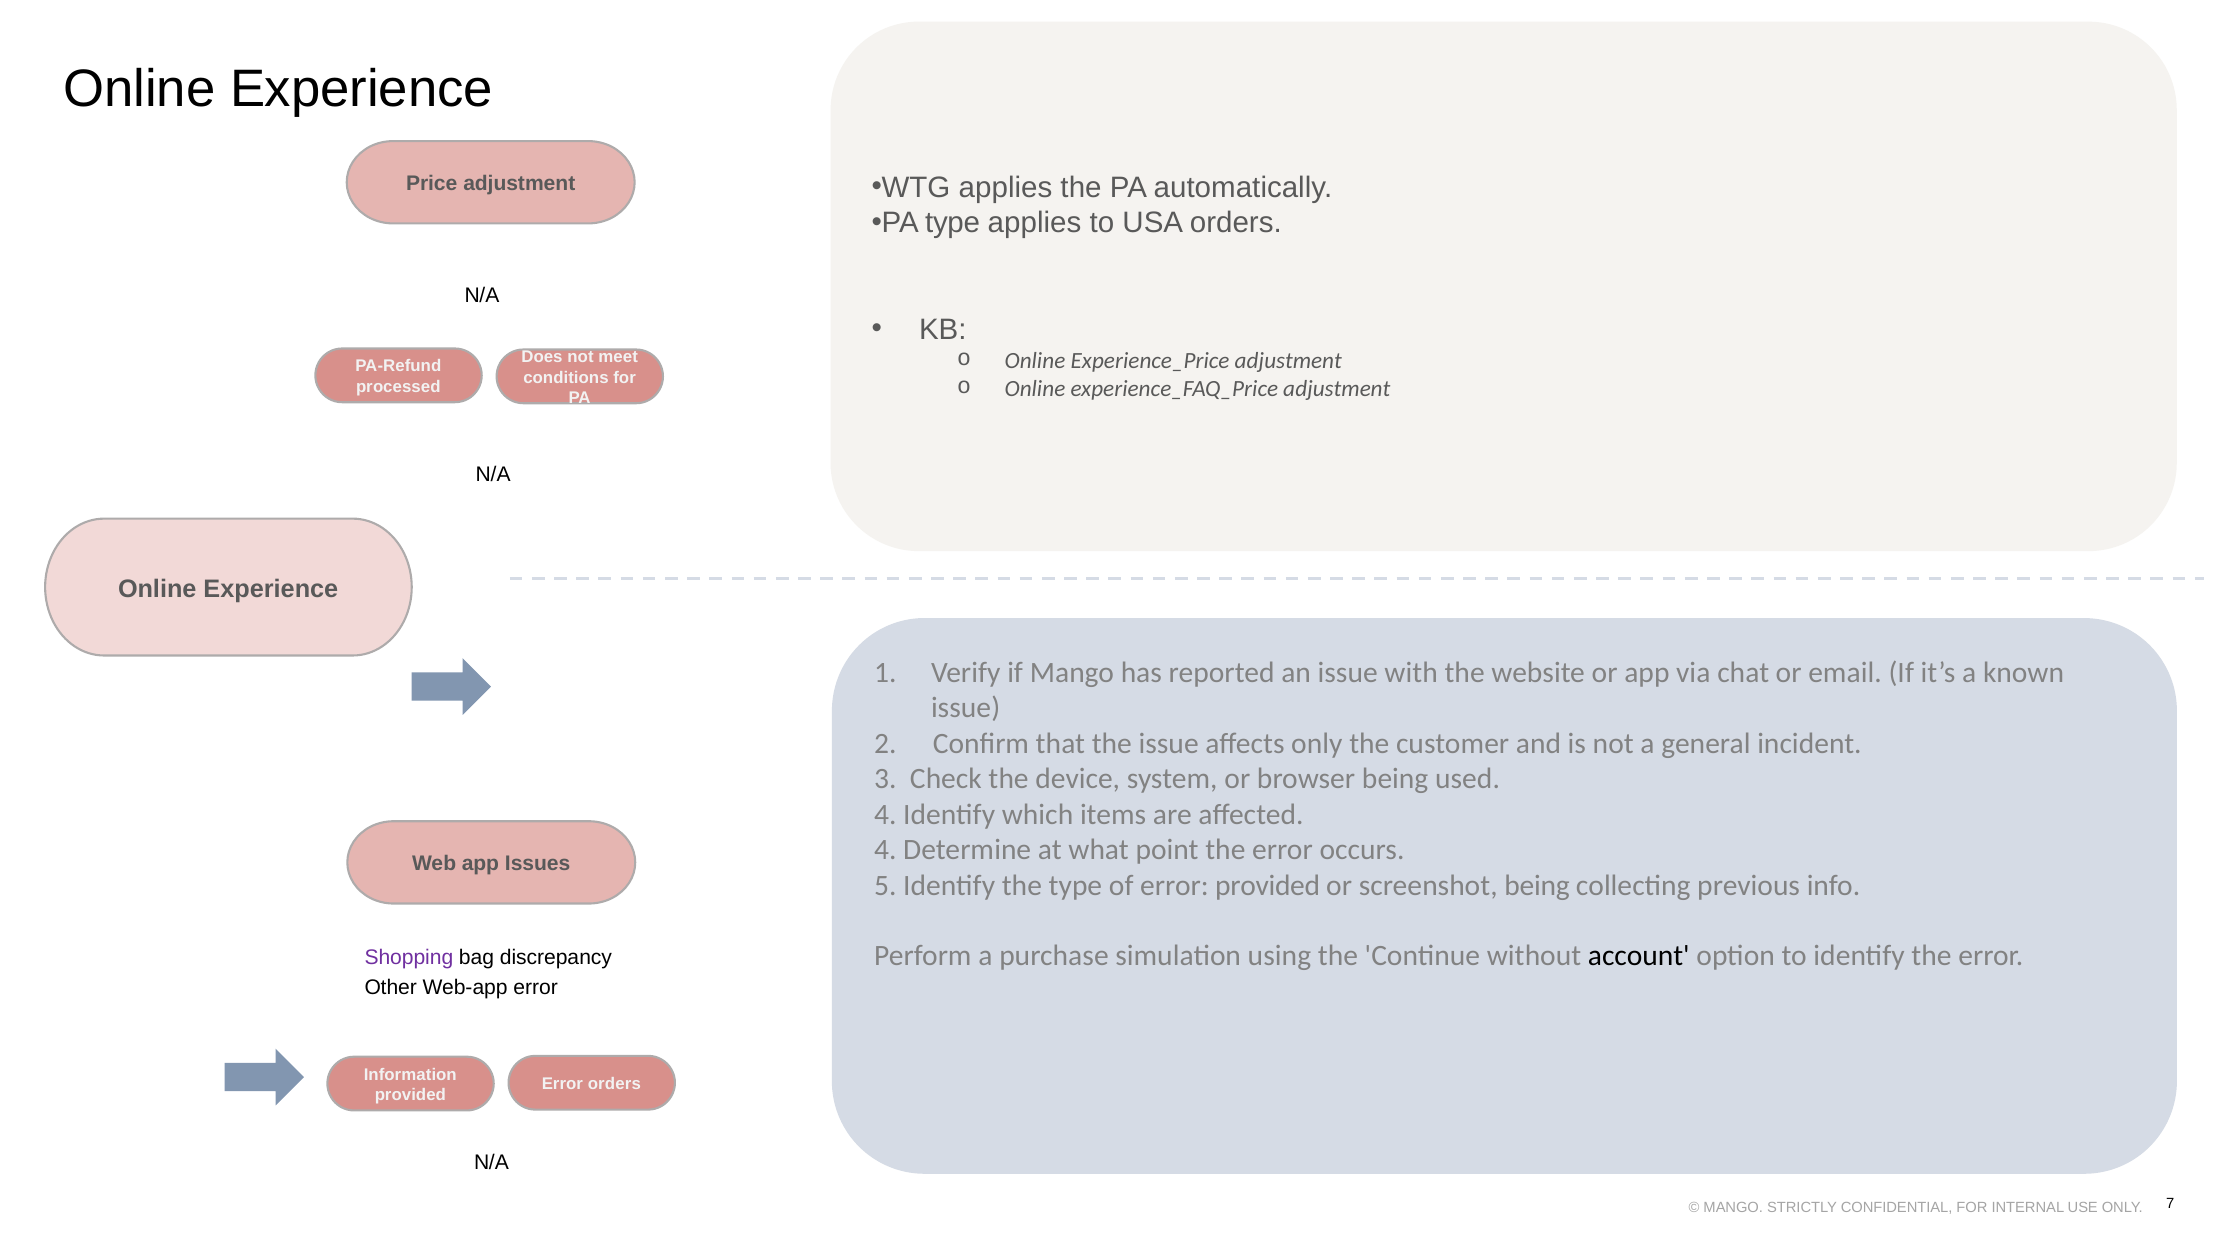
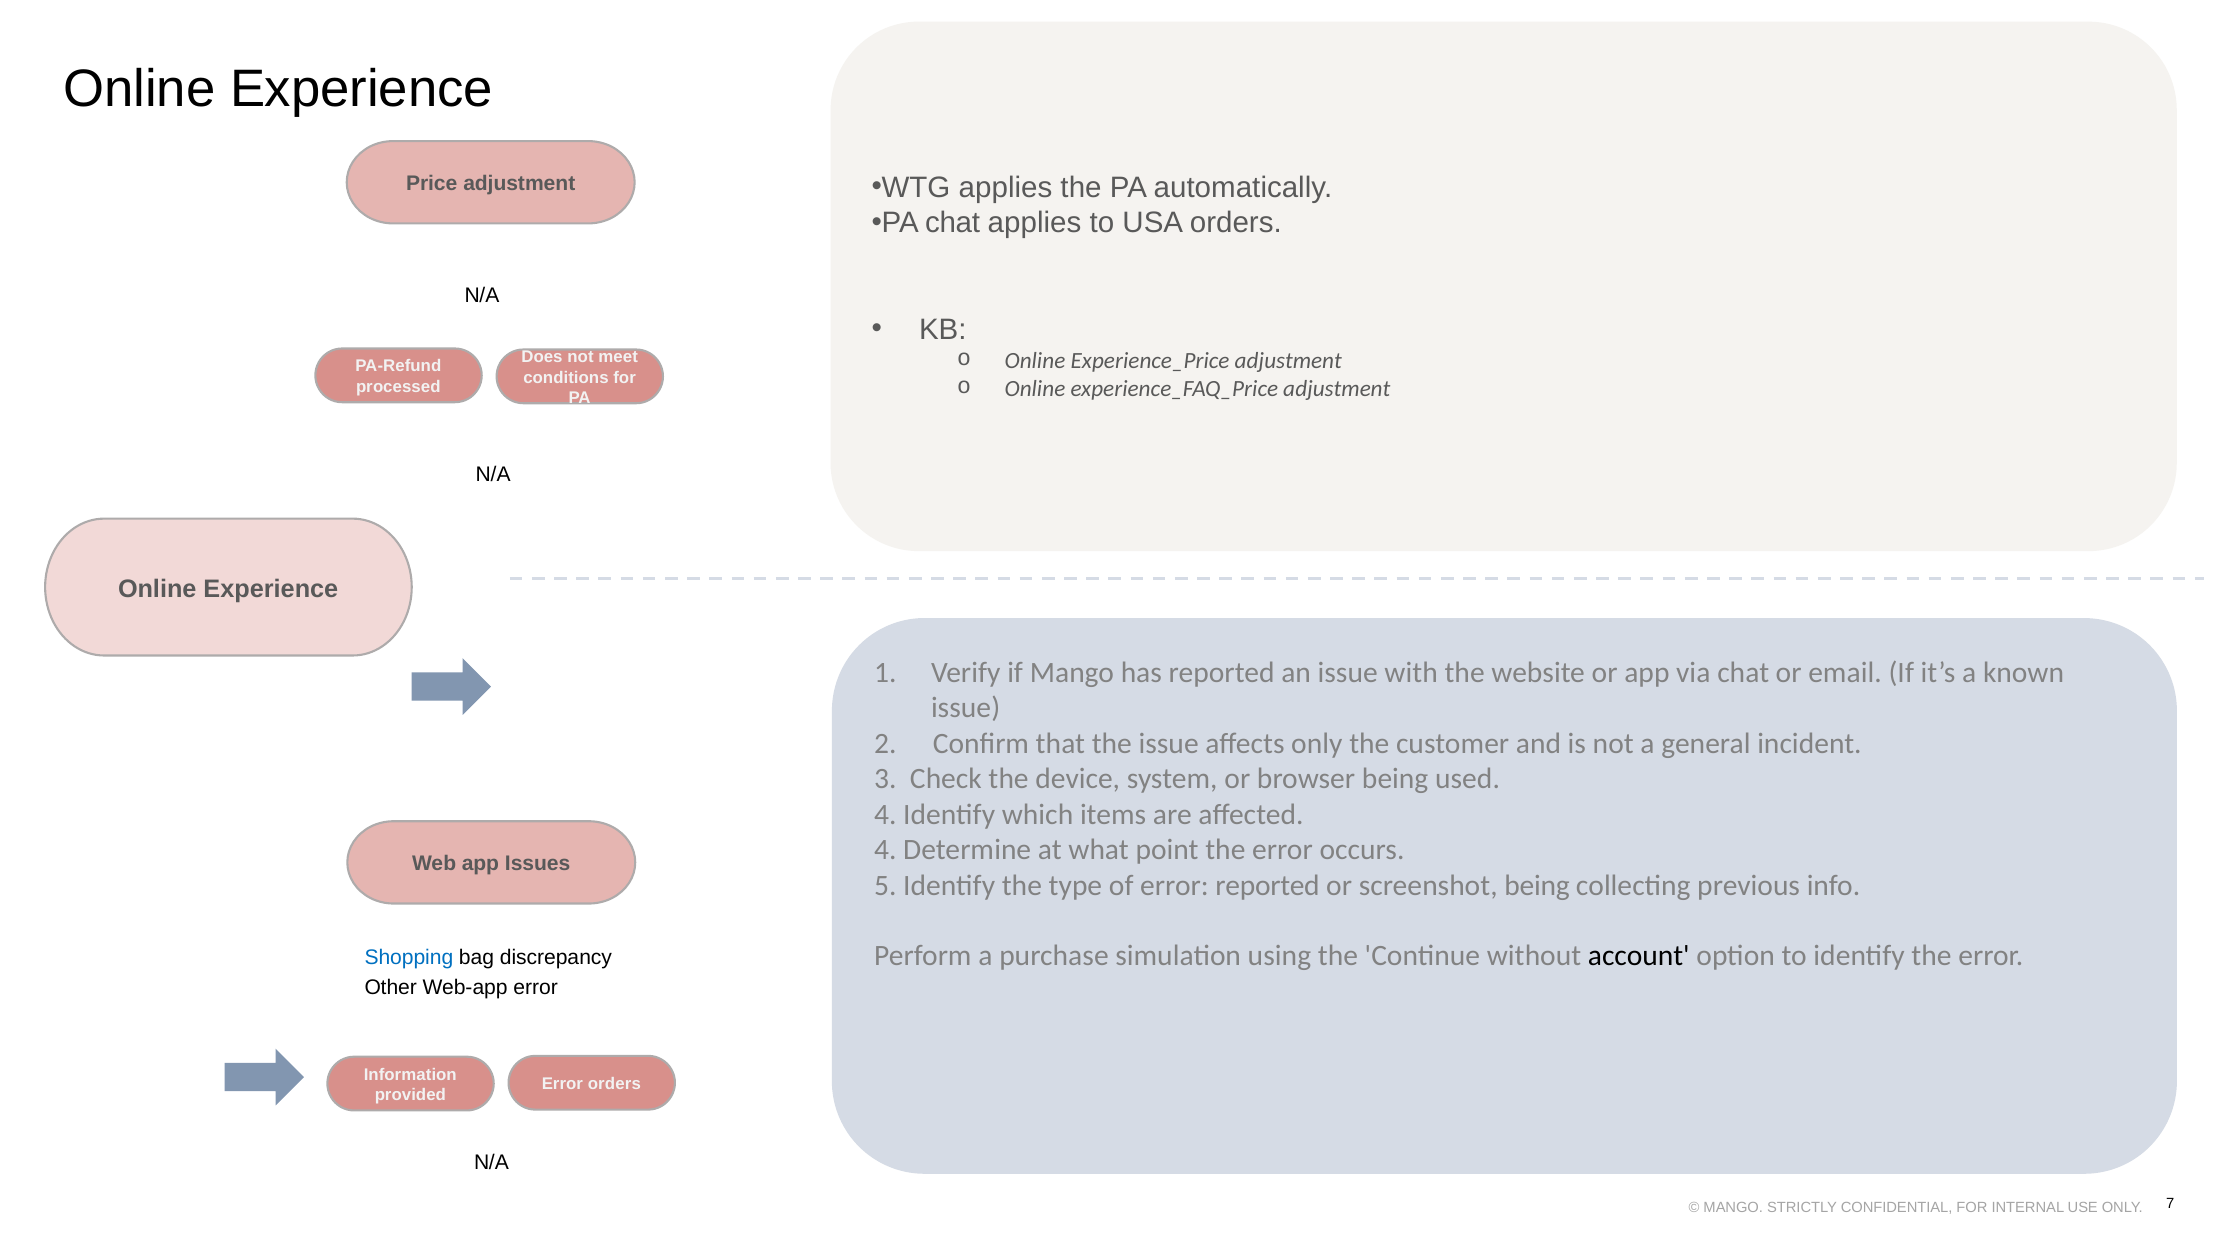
PA type: type -> chat (953, 223)
error provided: provided -> reported (1268, 885)
Shopping colour: purple -> blue (409, 958)
